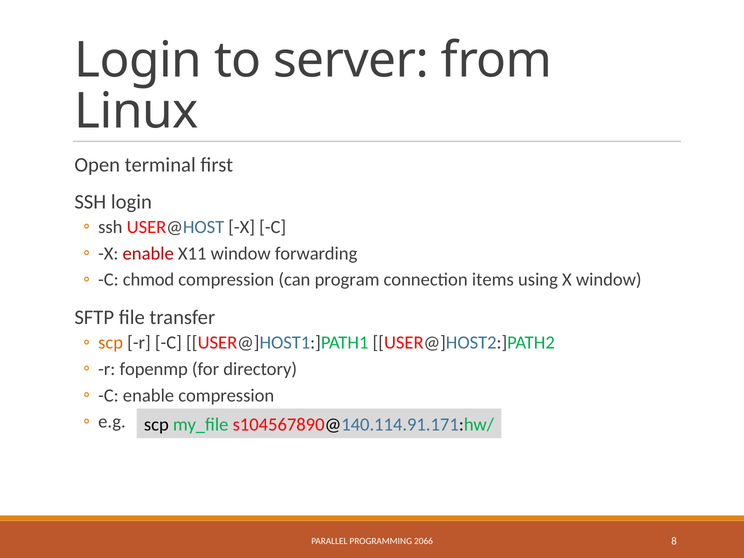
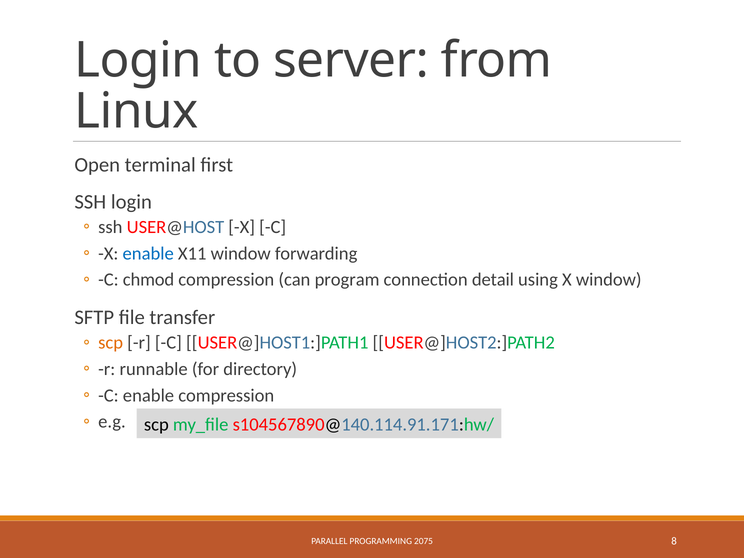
enable colour: red -> blue (148, 253)
items: items -> detail (493, 280)
fopenmp: fopenmp -> runnable (154, 369)
2066: 2066 -> 2075 (424, 541)
